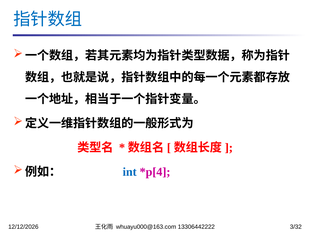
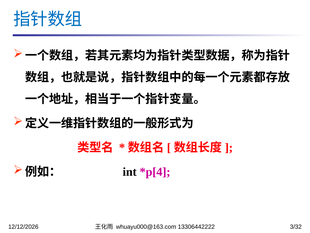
int colour: blue -> black (130, 171)
